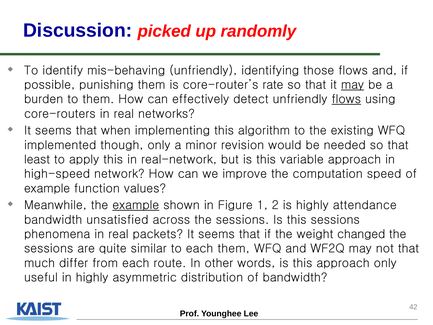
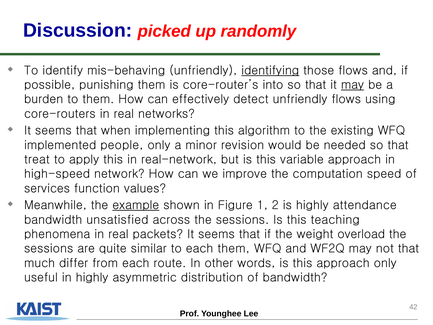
identifying underline: none -> present (270, 70)
rate: rate -> into (273, 85)
flows underline: present -> none (346, 99)
though: though -> people (122, 145)
least: least -> treat (37, 159)
example: example -> services (47, 188)
this sessions: sessions -> teaching (335, 220)
changed: changed -> overload (361, 234)
